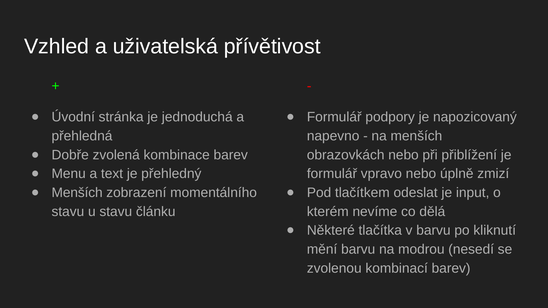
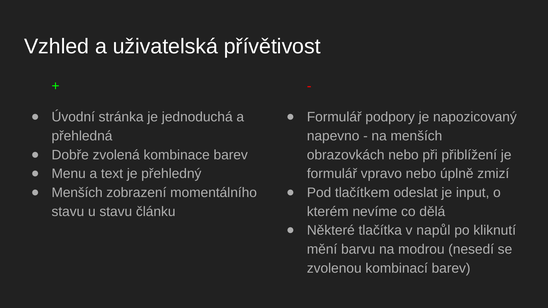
v barvu: barvu -> napůl (433, 231)
